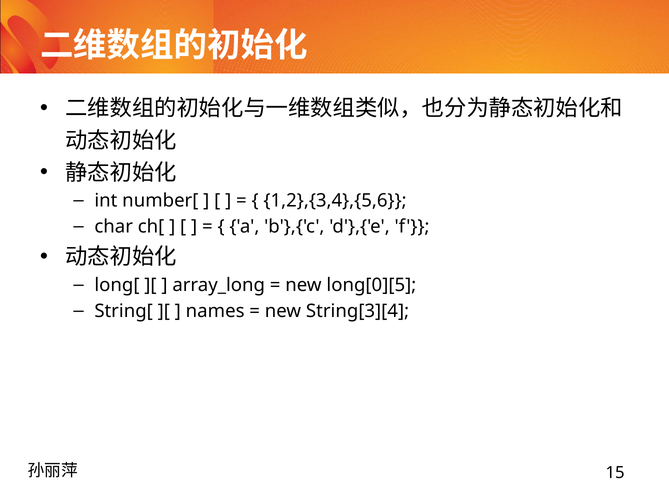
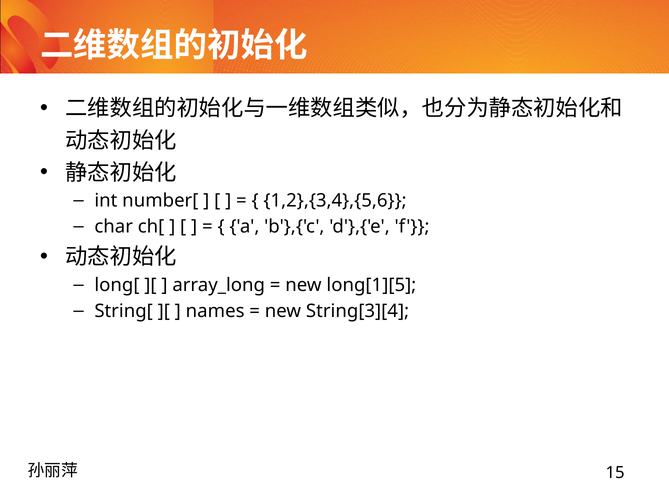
long[0][5: long[0][5 -> long[1][5 (371, 285)
